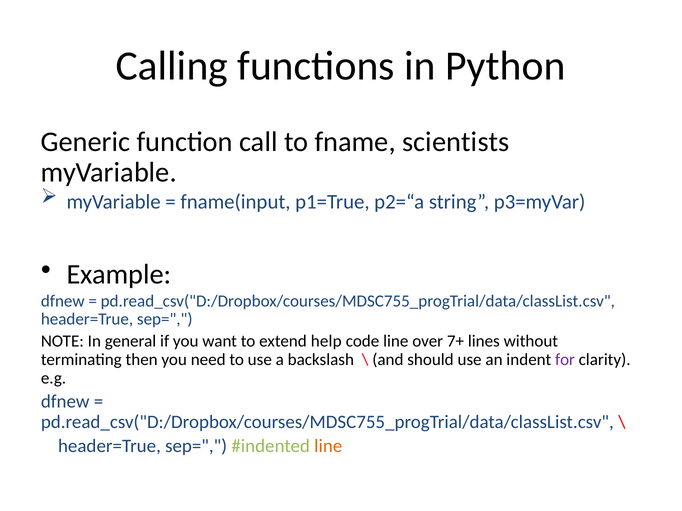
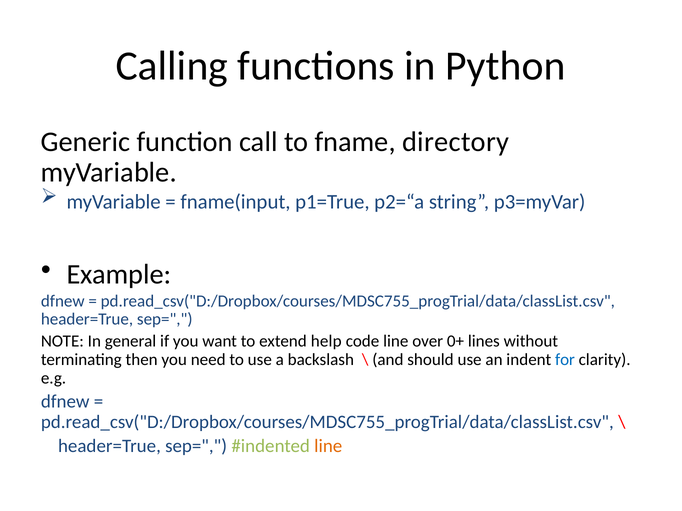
scientists: scientists -> directory (456, 142)
7+: 7+ -> 0+ (455, 341)
for colour: purple -> blue (565, 360)
